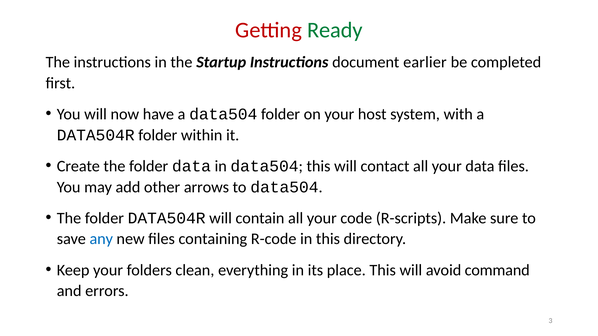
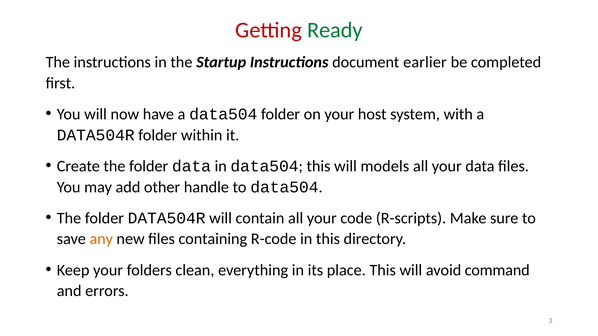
contact: contact -> models (385, 166)
arrows: arrows -> handle (206, 187)
any colour: blue -> orange (101, 239)
